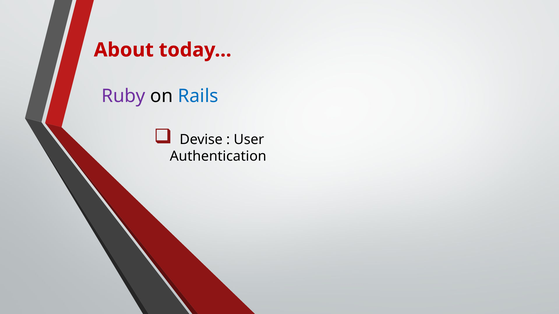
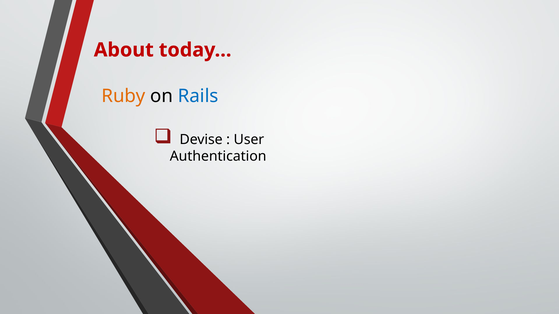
Ruby colour: purple -> orange (123, 96)
